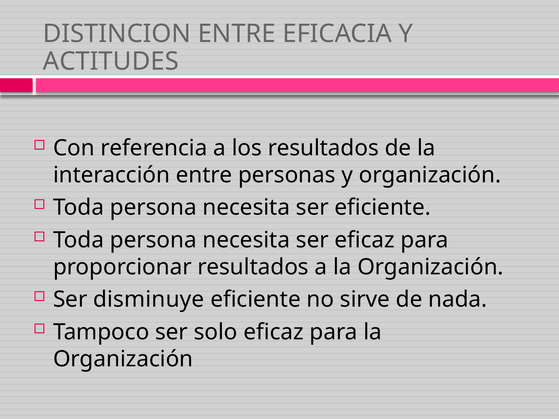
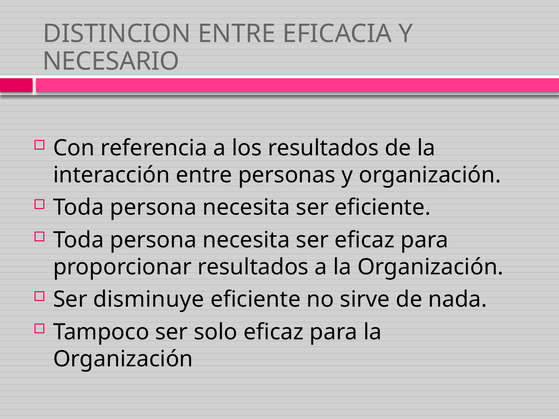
ACTITUDES: ACTITUDES -> NECESARIO (111, 62)
